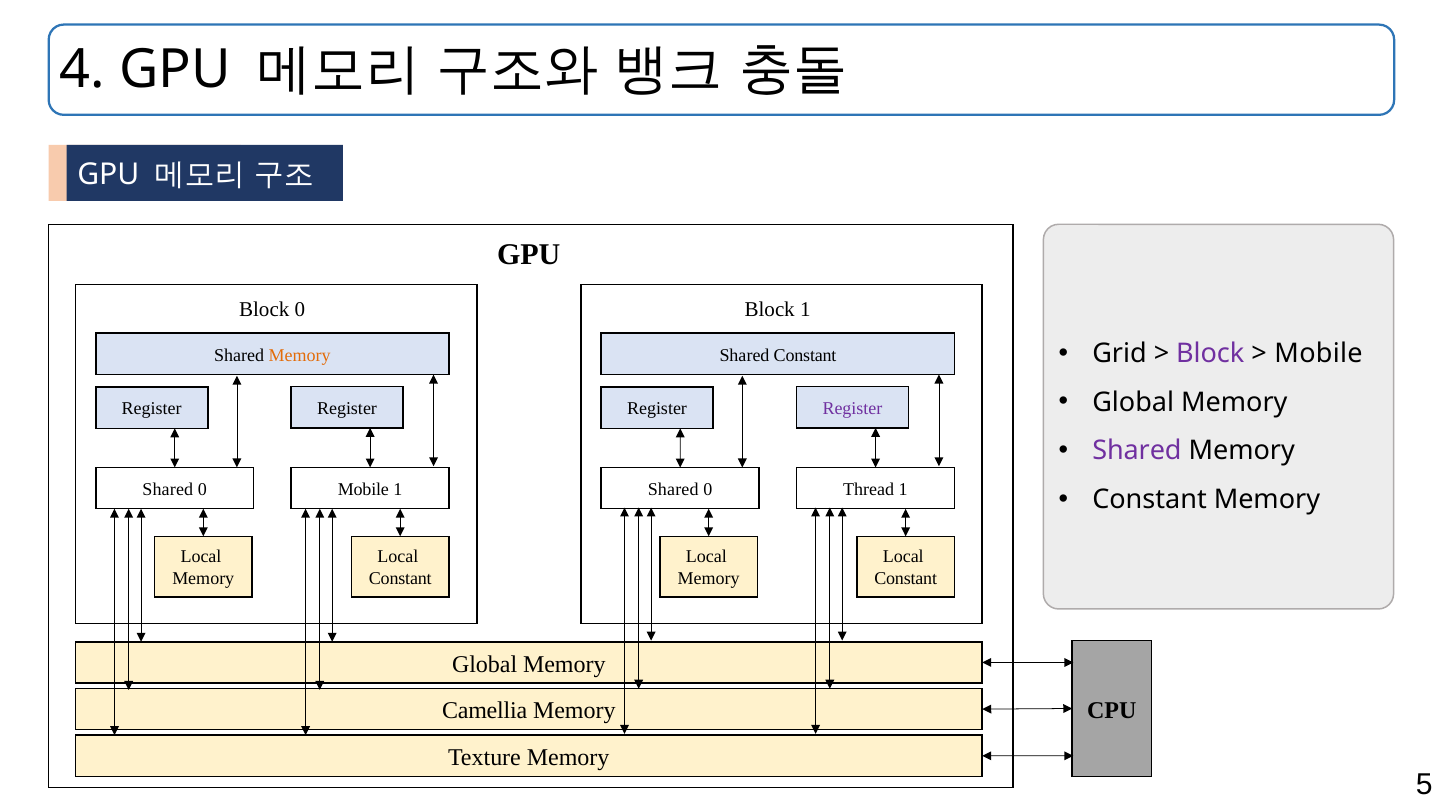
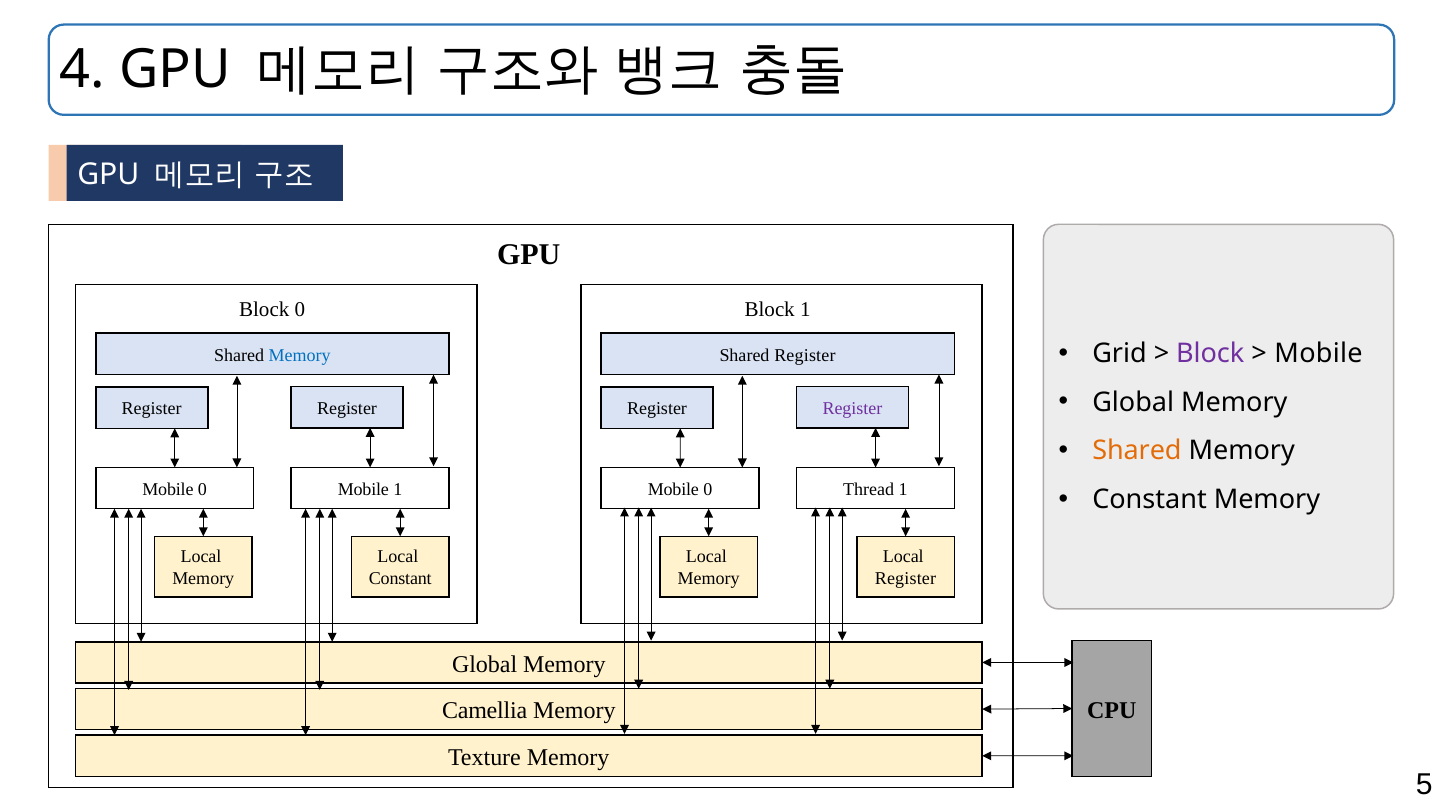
Memory colour: orange -> blue (300, 355)
Shared Constant: Constant -> Register (805, 355)
Shared colour: purple -> orange (1137, 451)
Shared: Shared -> Mobile (168, 489)
Shared: Shared -> Mobile (673, 489)
Constant: Constant -> Register (906, 578)
